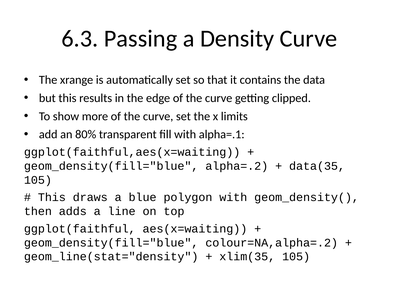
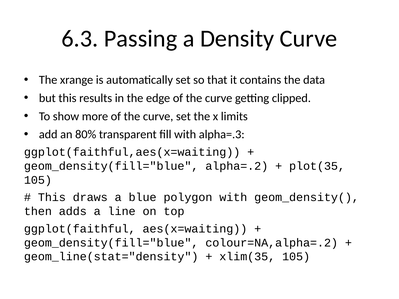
alpha=.1: alpha=.1 -> alpha=.3 (222, 135)
data(35: data(35 -> plot(35 (317, 166)
